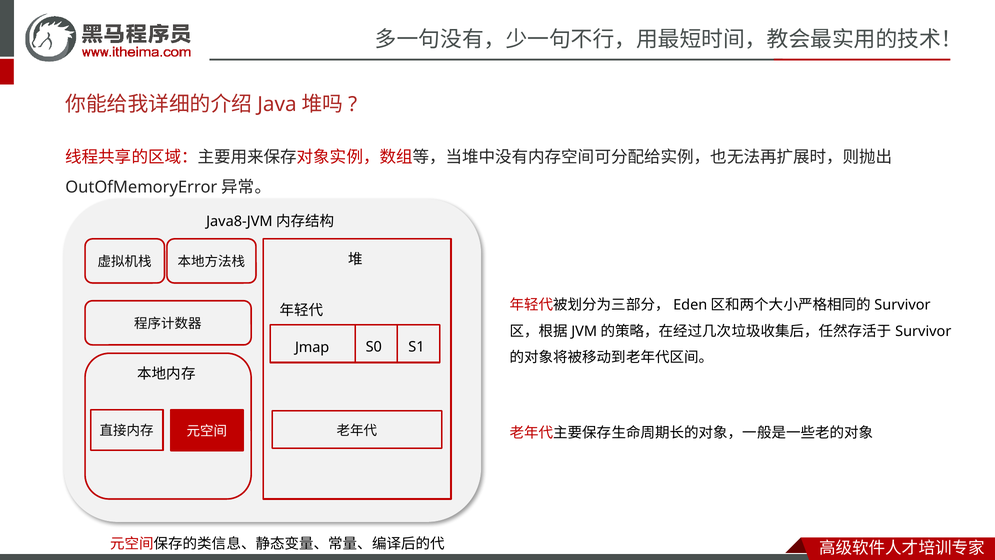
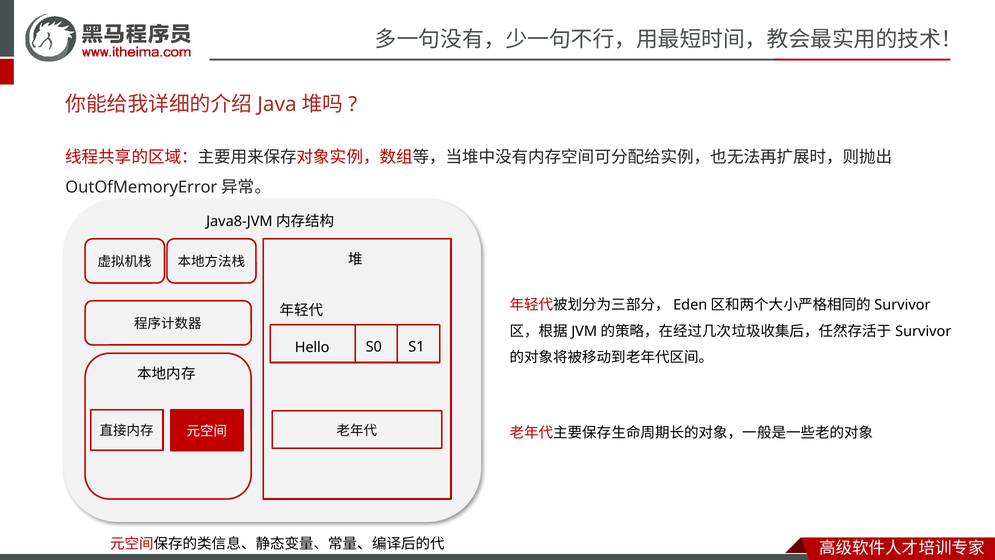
Jmap: Jmap -> Hello (312, 347)
